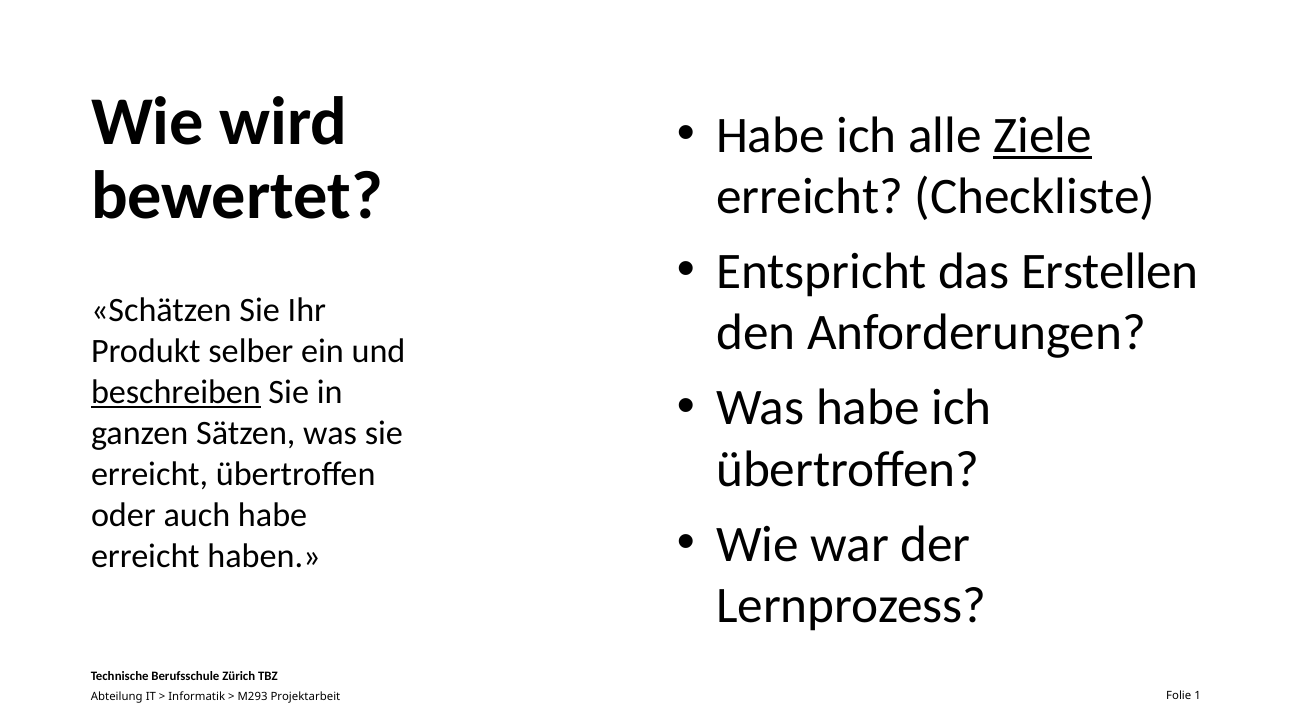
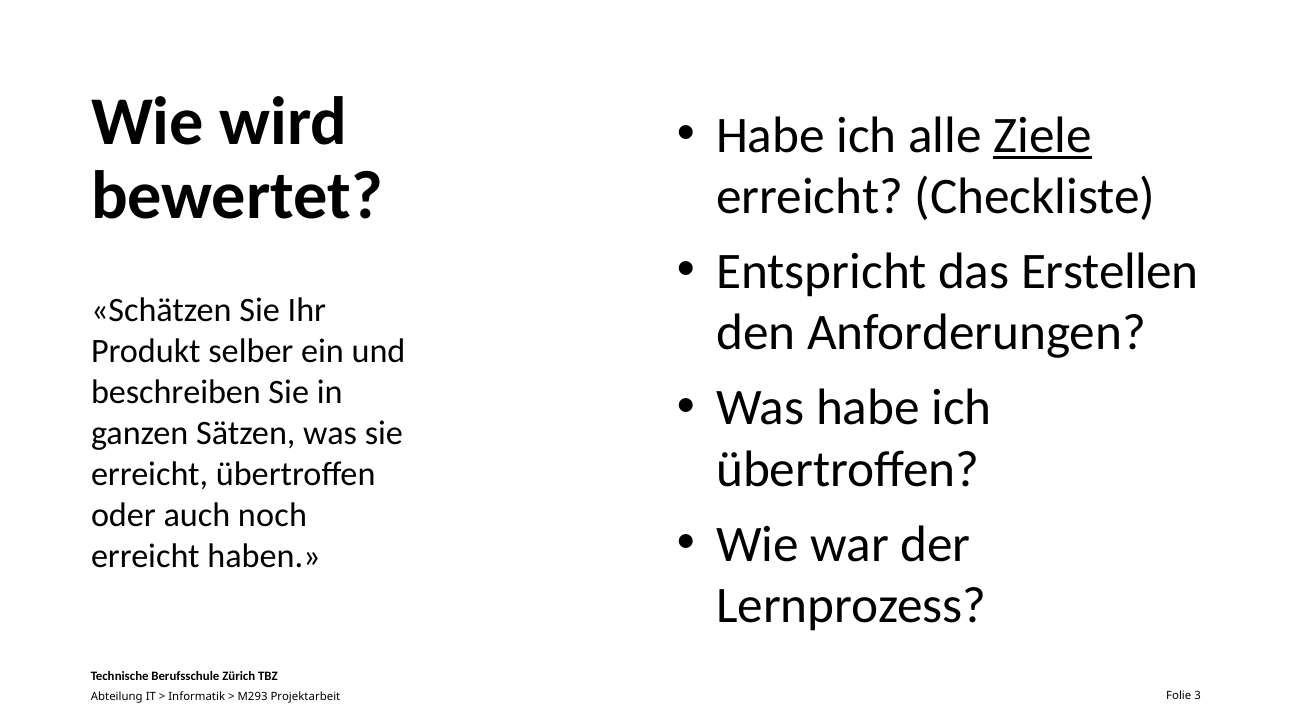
beschreiben underline: present -> none (176, 393)
auch habe: habe -> noch (272, 516)
1: 1 -> 3 (1198, 696)
